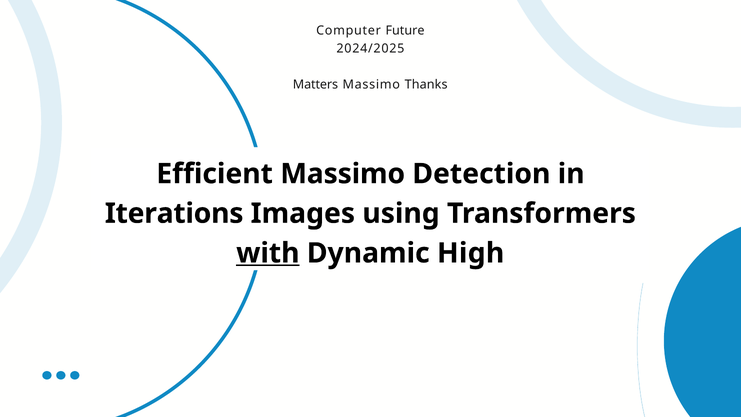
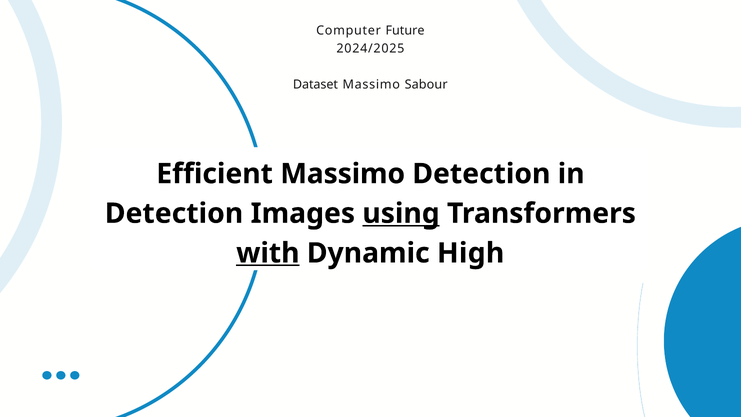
Matters: Matters -> Dataset (315, 85)
Thanks: Thanks -> Sabour (426, 85)
Iterations: Iterations -> Detection (174, 213)
using underline: none -> present (401, 213)
